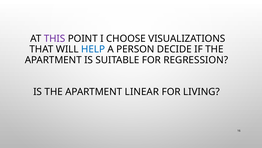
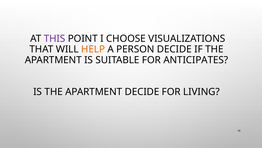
HELP colour: blue -> orange (93, 49)
REGRESSION: REGRESSION -> ANTICIPATES (196, 60)
APARTMENT LINEAR: LINEAR -> DECIDE (142, 92)
